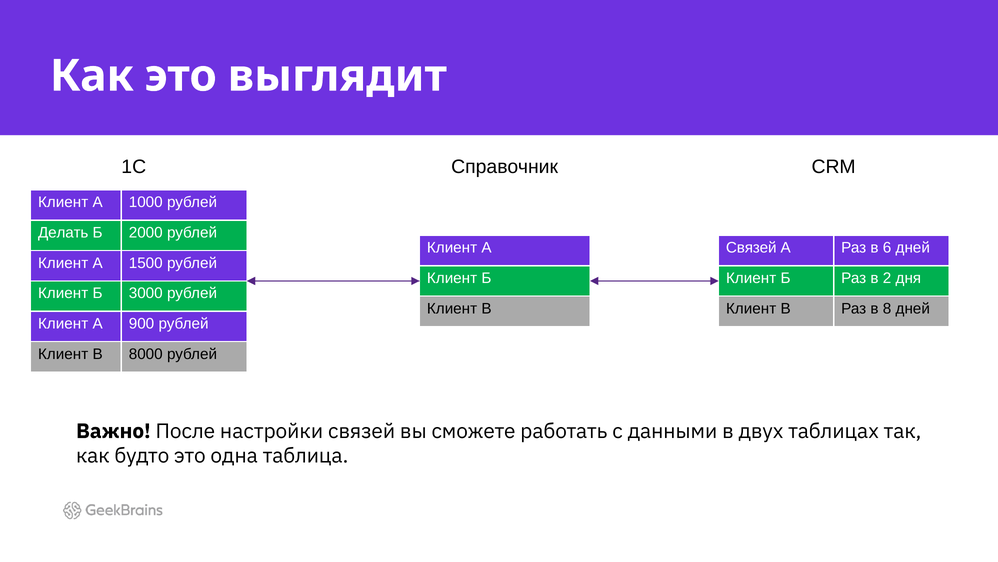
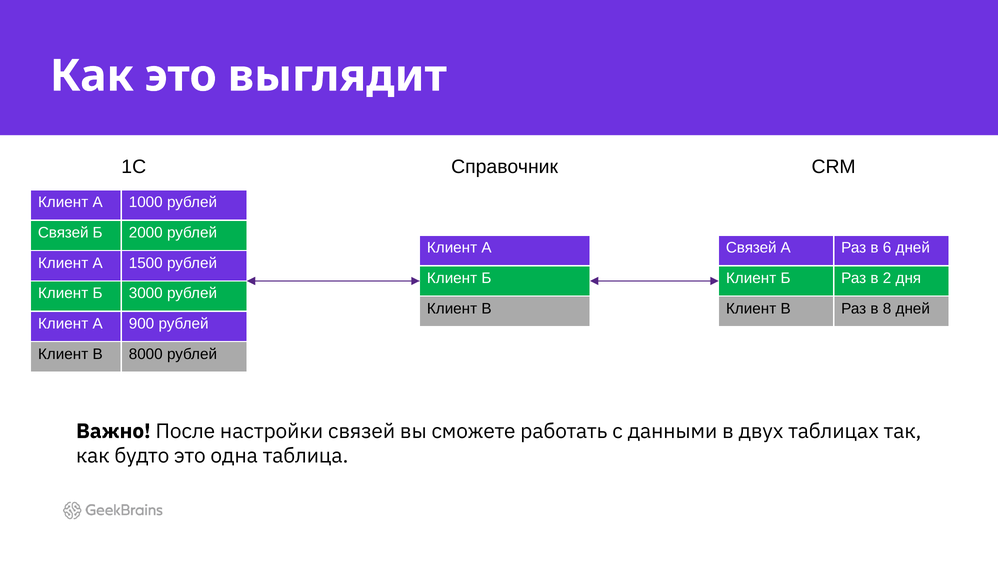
Делать: Делать -> Связей (63, 232)
